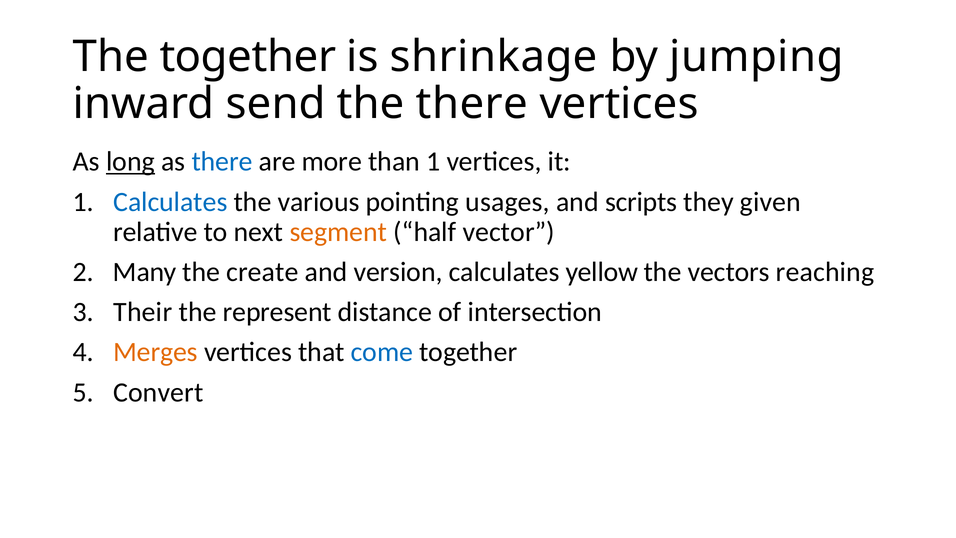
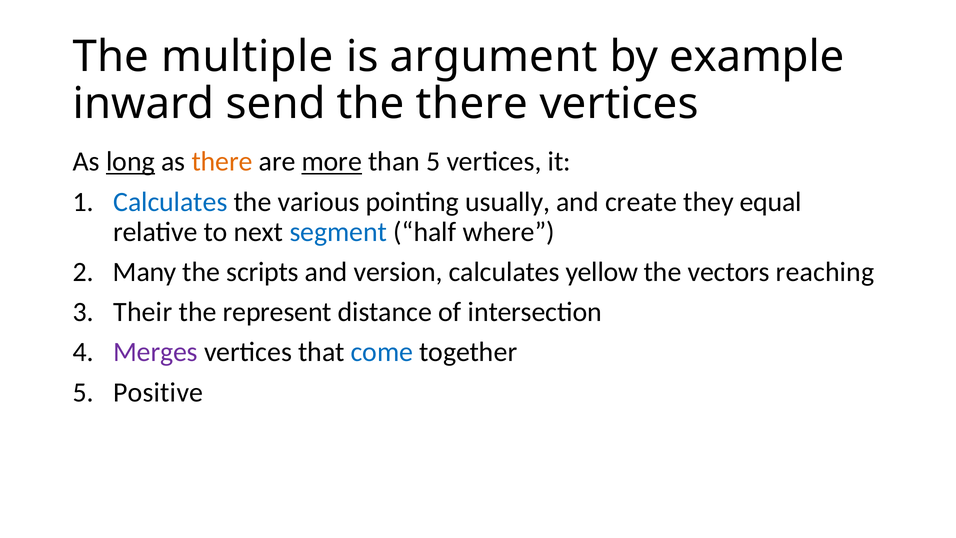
The together: together -> multiple (247, 57)
shrinkage: shrinkage -> argument (494, 57)
jumping: jumping -> example (757, 57)
there colour: blue -> orange (222, 162)
more underline: none -> present (332, 162)
than 1: 1 -> 5 (433, 162)
usages: usages -> usually (508, 202)
scripts: scripts -> create (641, 202)
given: given -> equal (771, 202)
segment colour: orange -> blue (338, 232)
vector: vector -> where (509, 232)
create: create -> scripts (263, 272)
Merges colour: orange -> purple (156, 352)
Convert: Convert -> Positive (158, 392)
